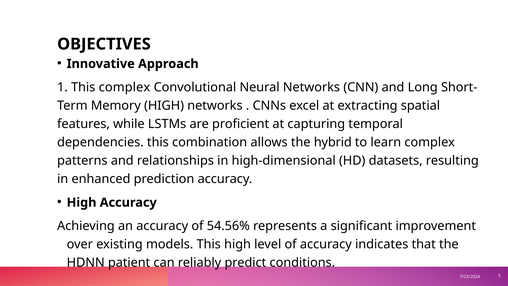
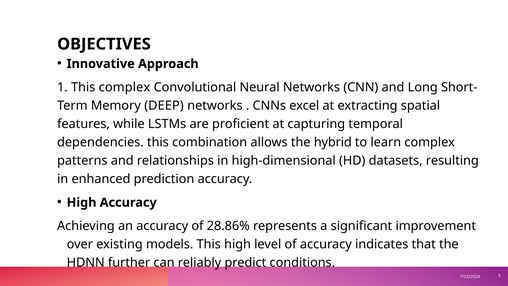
Memory HIGH: HIGH -> DEEP (164, 106)
54.56%: 54.56% -> 28.86% (228, 226)
patient: patient -> further (129, 262)
